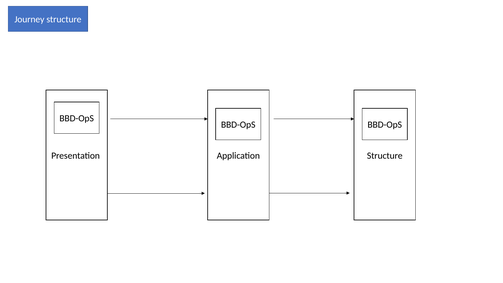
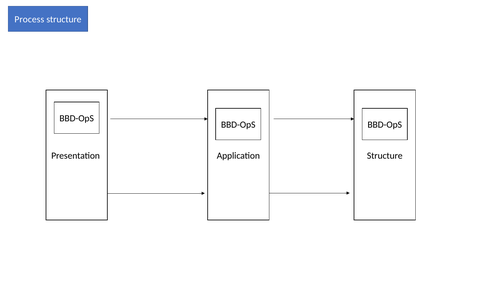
Journey: Journey -> Process (29, 20)
